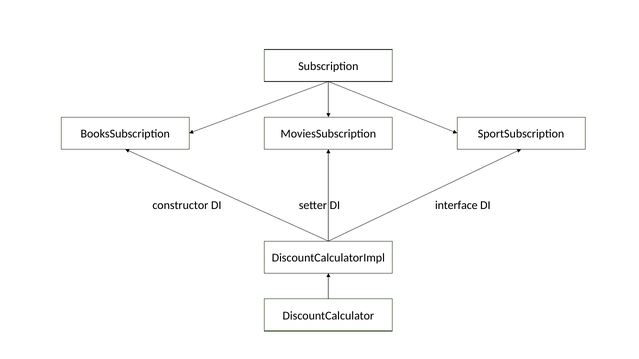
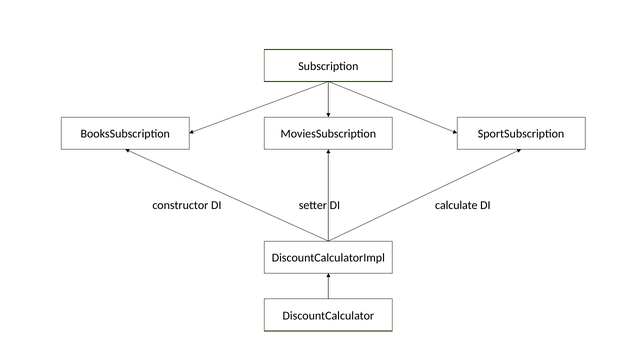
interface: interface -> calculate (456, 206)
